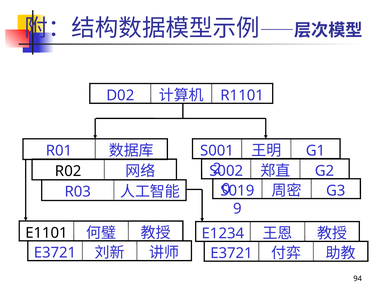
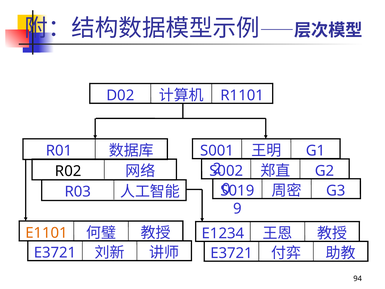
E1101 colour: black -> orange (47, 233)
